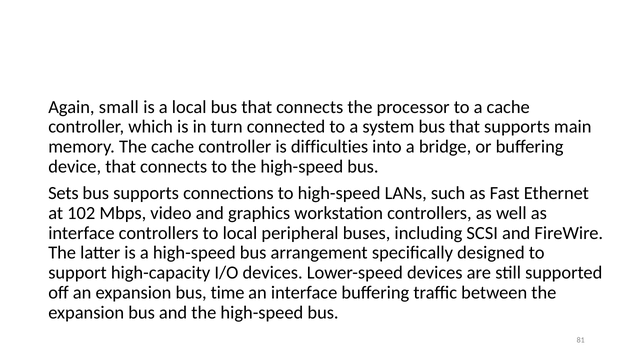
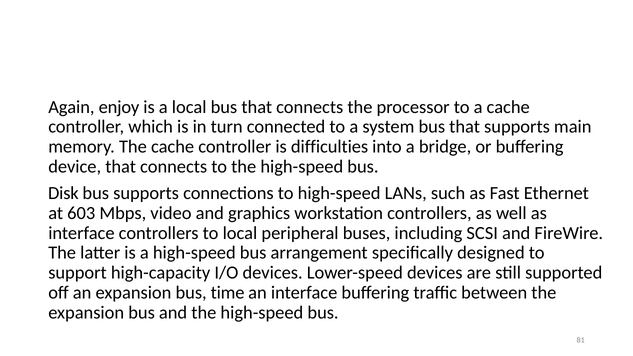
small: small -> enjoy (119, 107)
Sets: Sets -> Disk (63, 193)
102: 102 -> 603 (81, 213)
